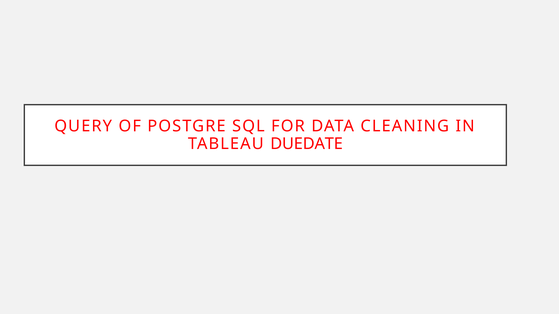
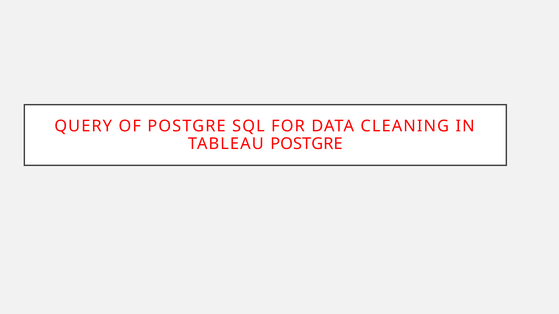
TABLEAU DUEDATE: DUEDATE -> POSTGRE (306, 144)
